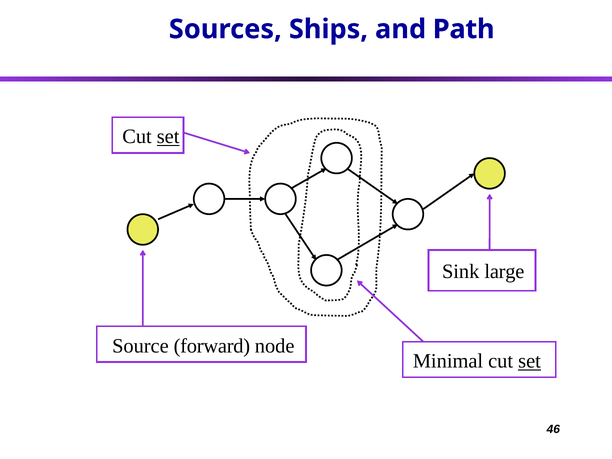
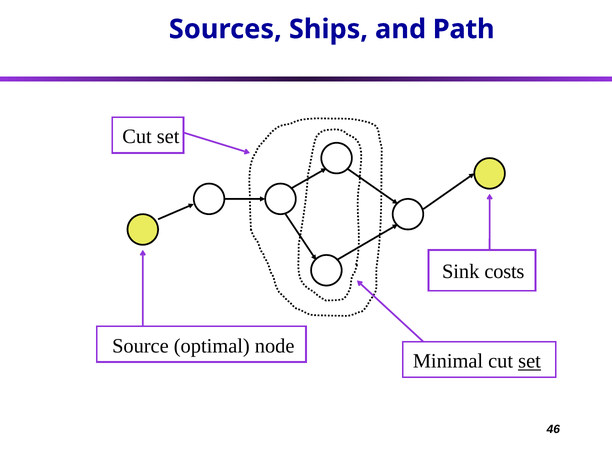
set underline: present -> none (168, 137)
large: large -> costs (504, 272)
forward: forward -> optimal (212, 346)
